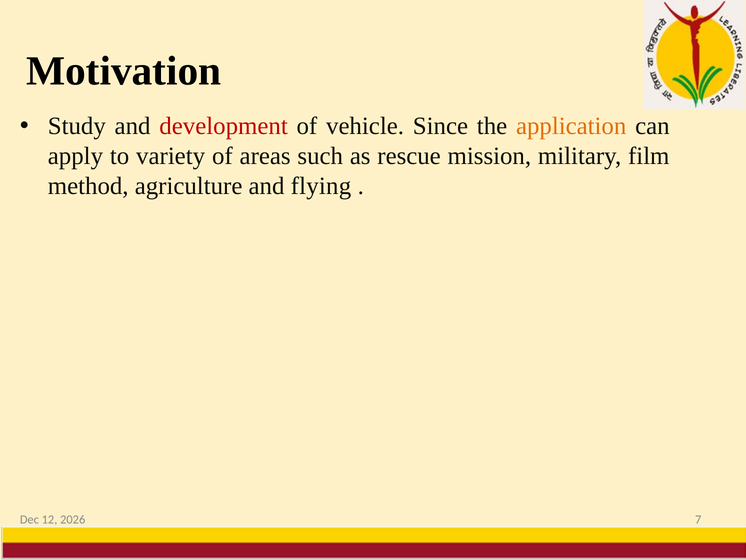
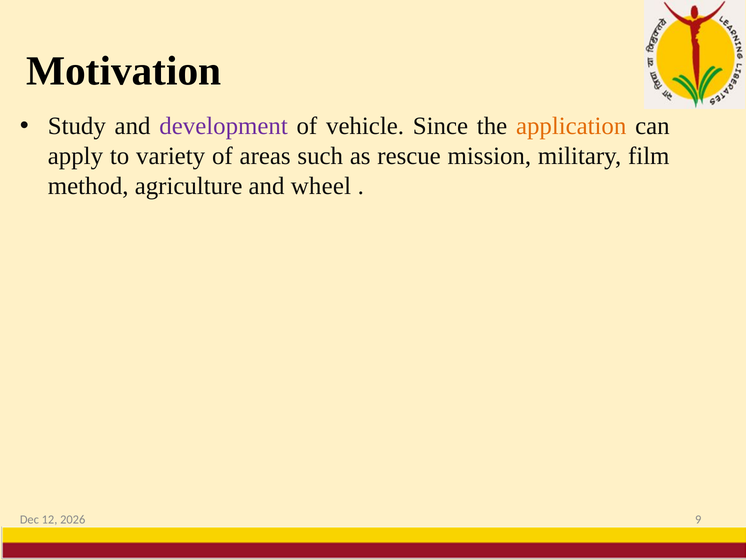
development colour: red -> purple (224, 126)
flying: flying -> wheel (321, 186)
7: 7 -> 9 (698, 519)
